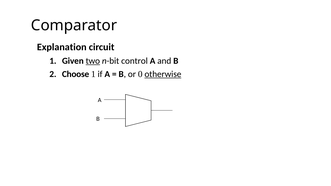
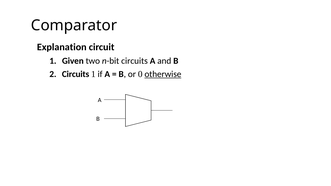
two underline: present -> none (93, 61)
n-bit control: control -> circuits (134, 61)
Choose: Choose -> Circuits (76, 74)
